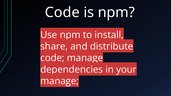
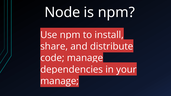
Code: Code -> Node (62, 12)
